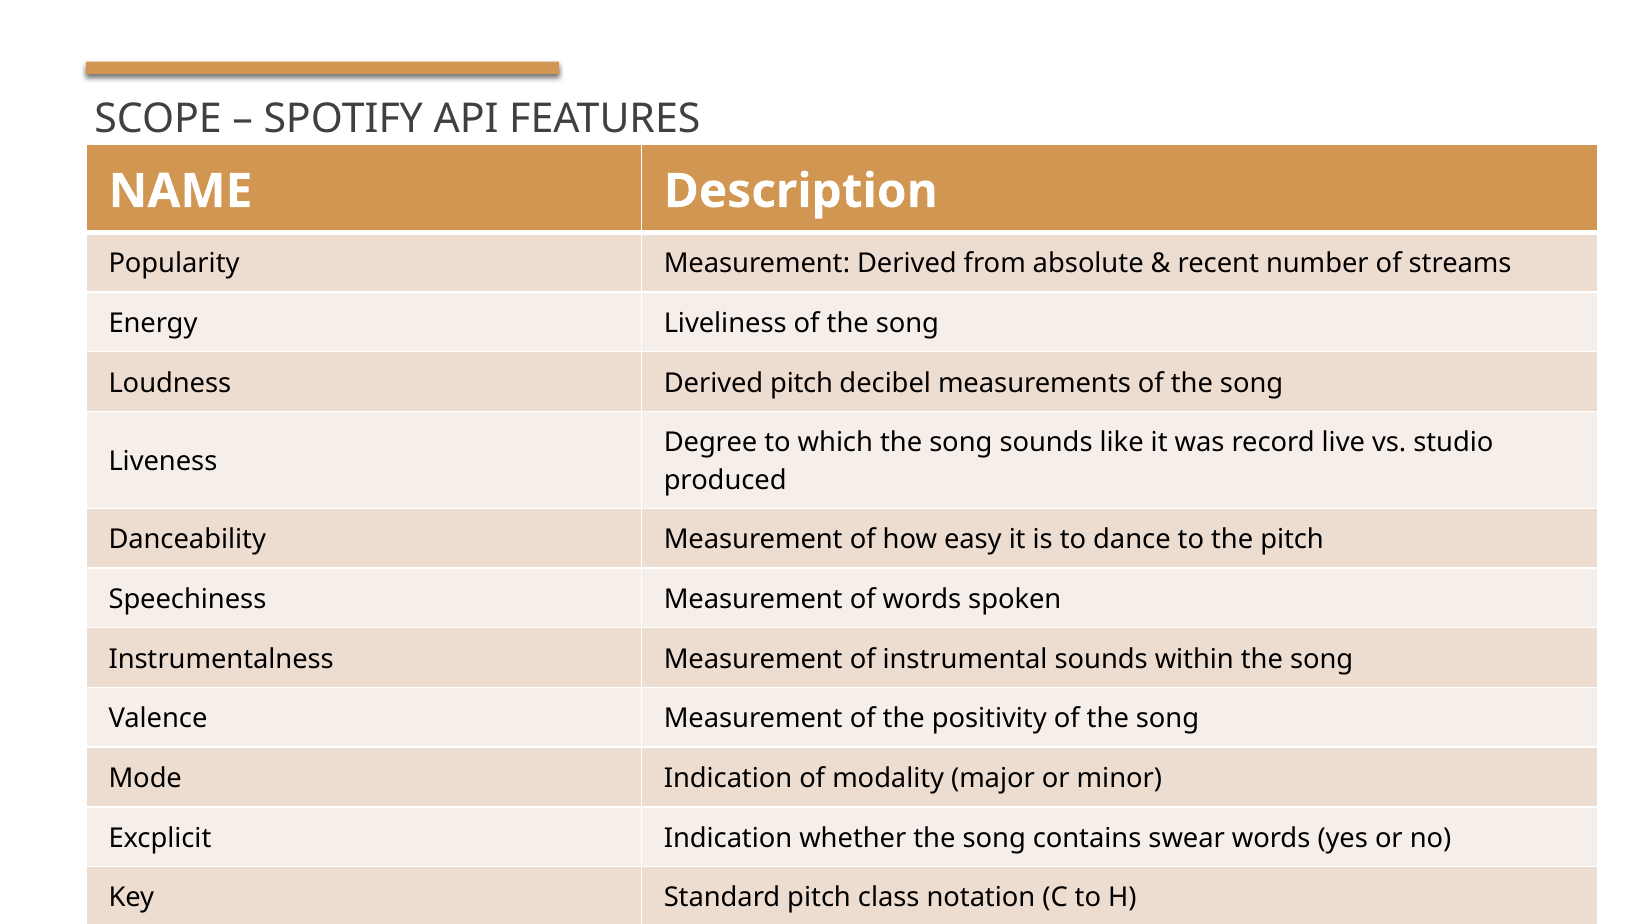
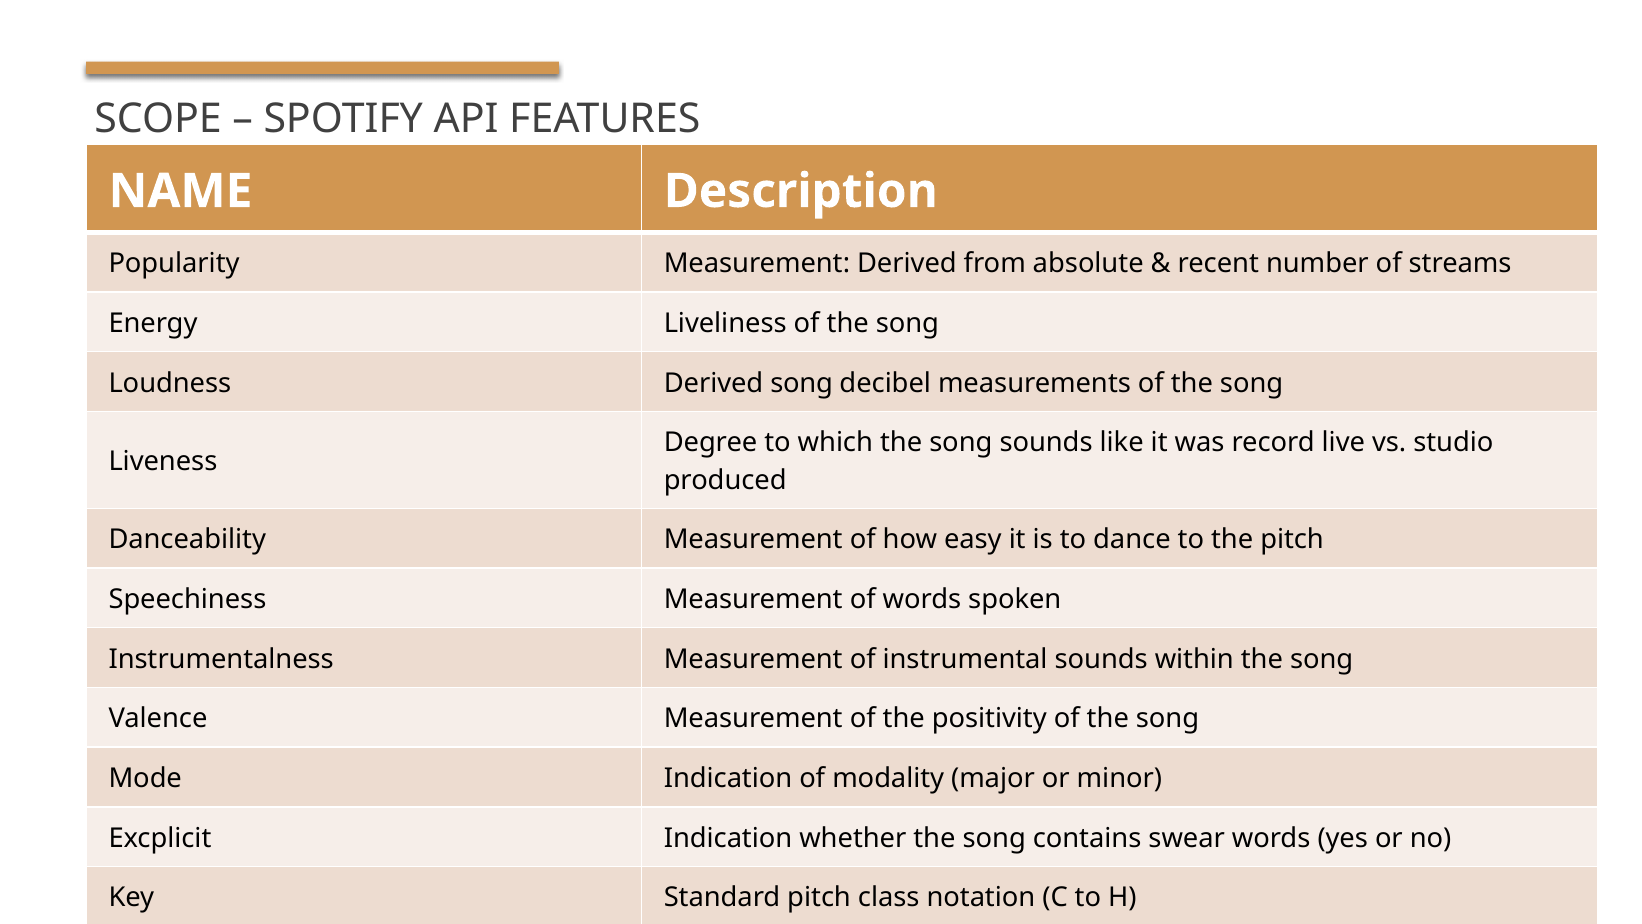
Derived pitch: pitch -> song (802, 383)
